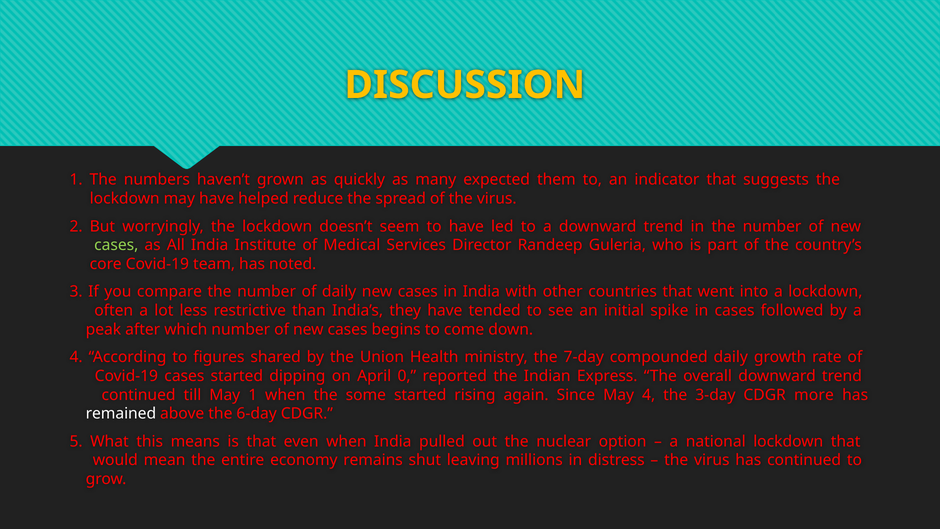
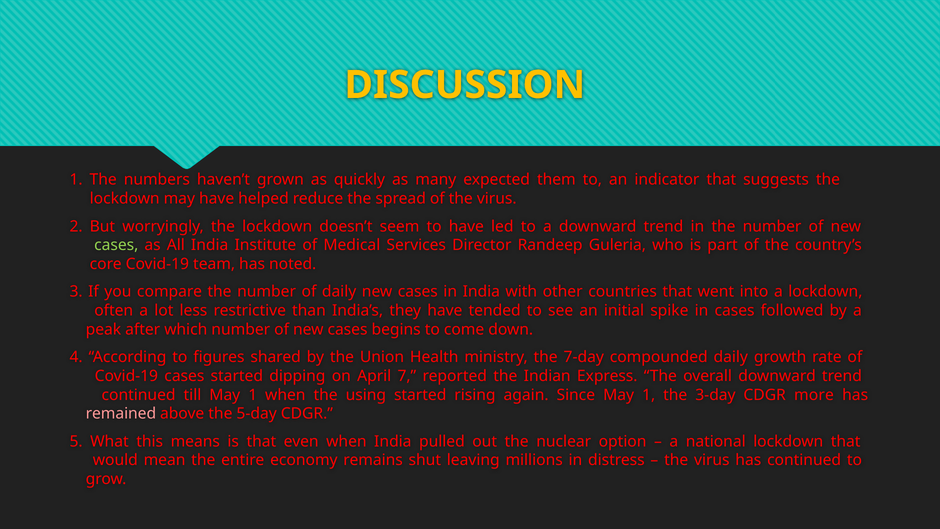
0: 0 -> 7 (407, 376)
some: some -> using (366, 395)
Since May 4: 4 -> 1 (649, 395)
remained colour: white -> pink (121, 413)
6-day: 6-day -> 5-day (257, 413)
